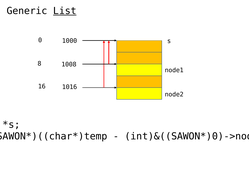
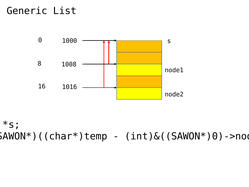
List underline: present -> none (65, 11)
